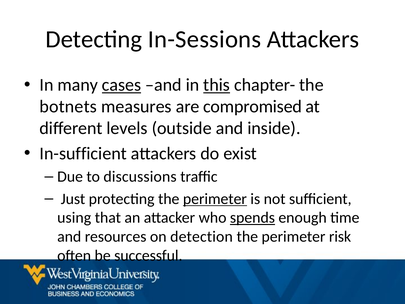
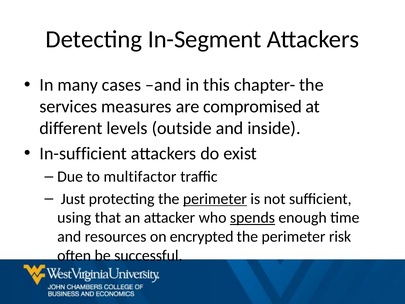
In-Sessions: In-Sessions -> In-Segment (205, 39)
cases underline: present -> none (121, 85)
this underline: present -> none (217, 85)
botnets: botnets -> services (68, 107)
discussions: discussions -> multifactor (140, 177)
detection: detection -> encrypted (202, 237)
